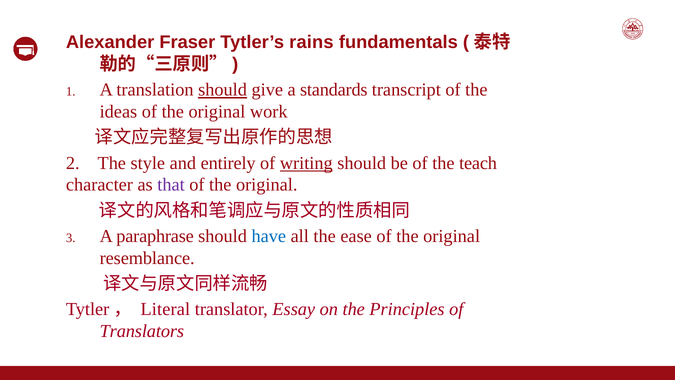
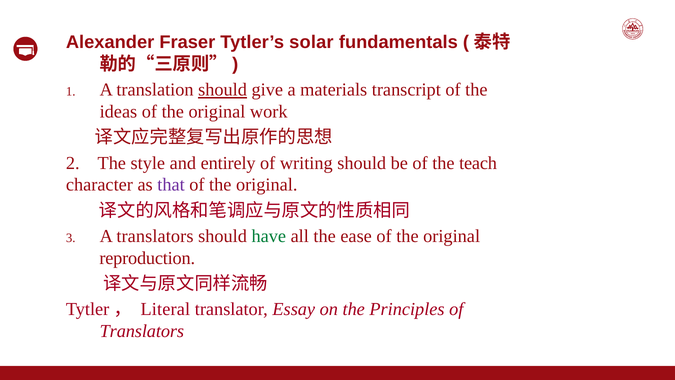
rains: rains -> solar (311, 42)
standards: standards -> materials (334, 90)
writing underline: present -> none (306, 163)
A paraphrase: paraphrase -> translators (155, 236)
have colour: blue -> green (269, 236)
resemblance: resemblance -> reproduction (147, 258)
